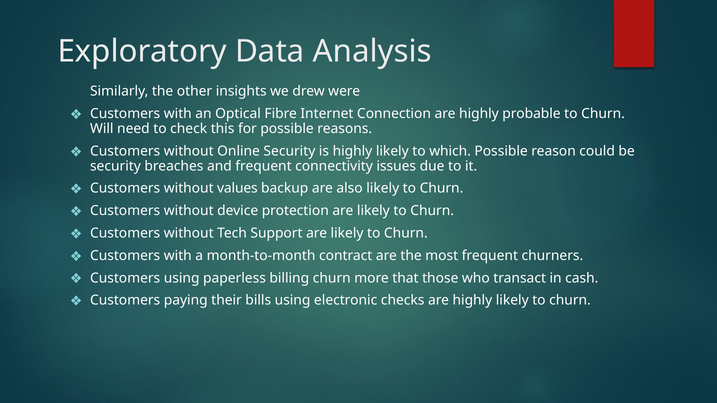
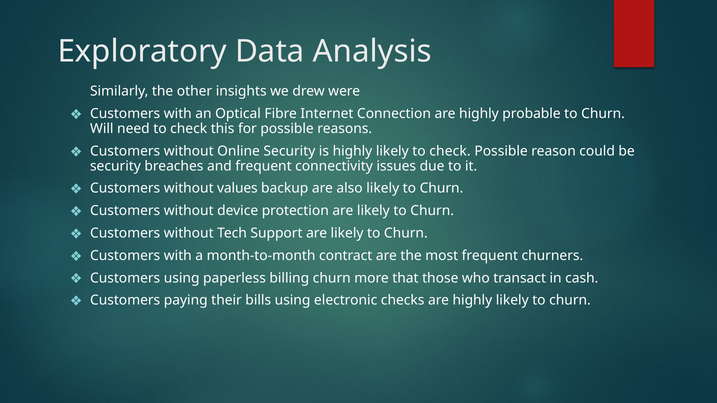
likely to which: which -> check (450, 151)
